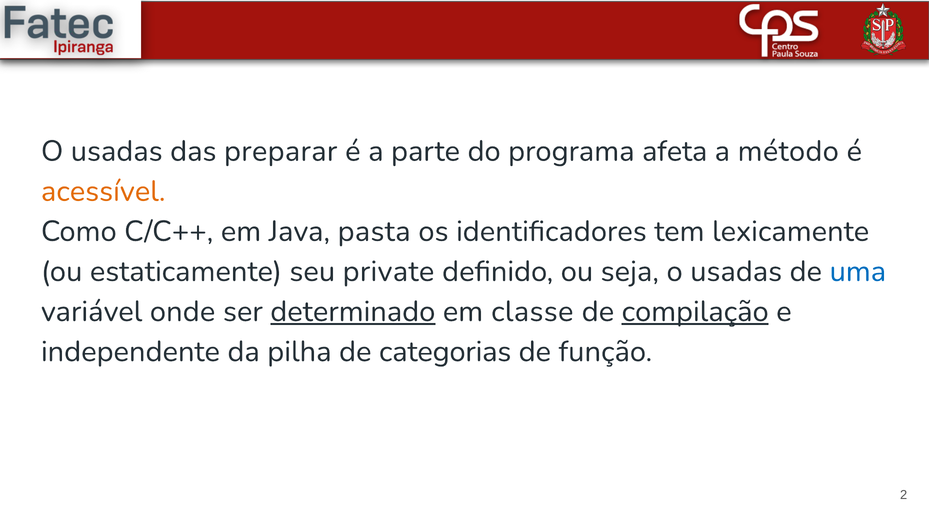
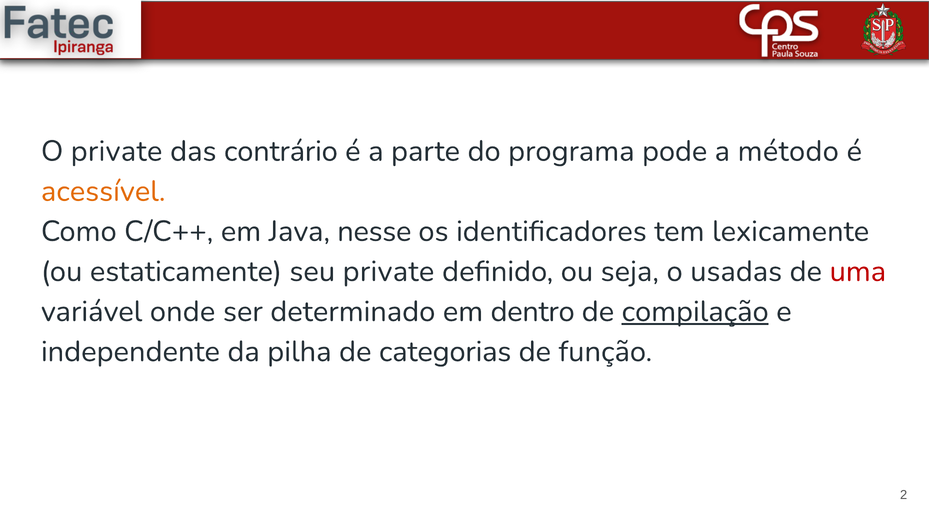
usadas: usadas -> private (117, 151)
preparar: preparar -> contrário (281, 151)
afeta: afeta -> pode (675, 151)
pasta: pasta -> nesse (374, 231)
uma colour: blue -> red (858, 271)
determinado underline: present -> none (353, 311)
classe: classe -> dentro (533, 311)
